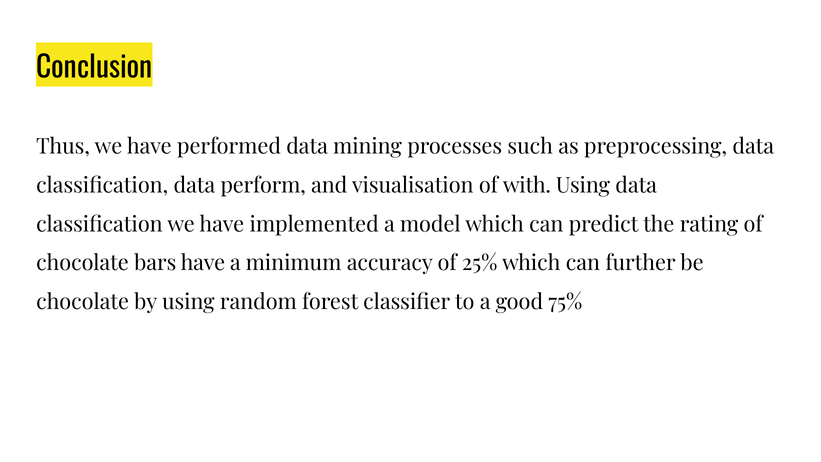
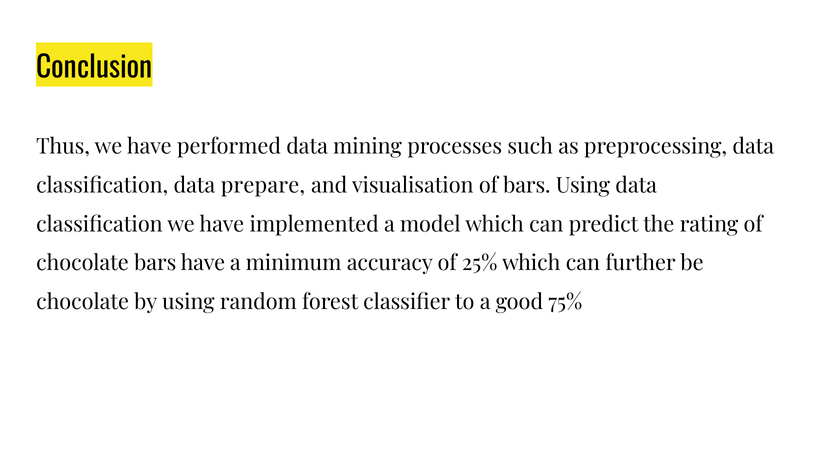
perform: perform -> prepare (263, 185)
of with: with -> bars (527, 185)
